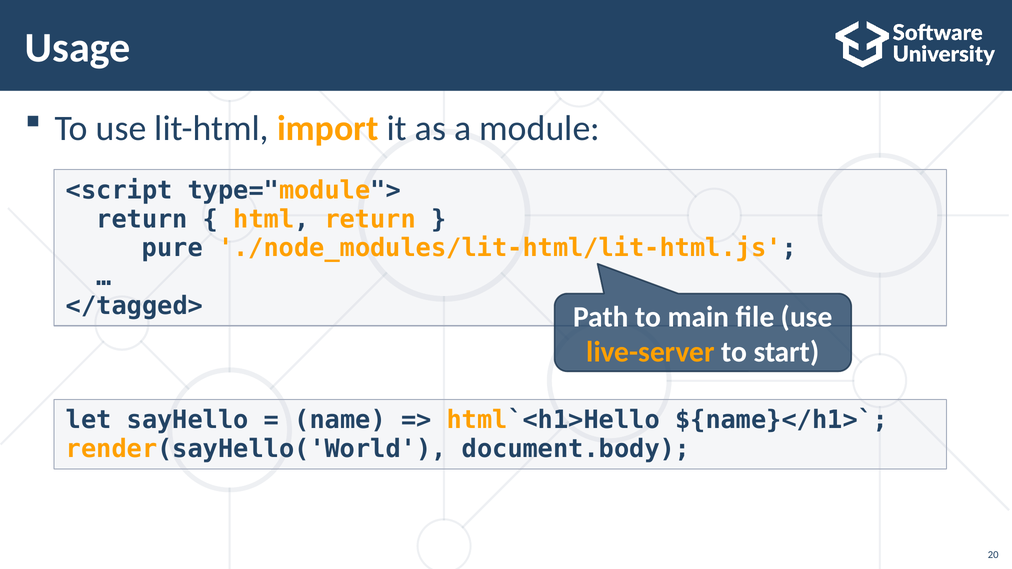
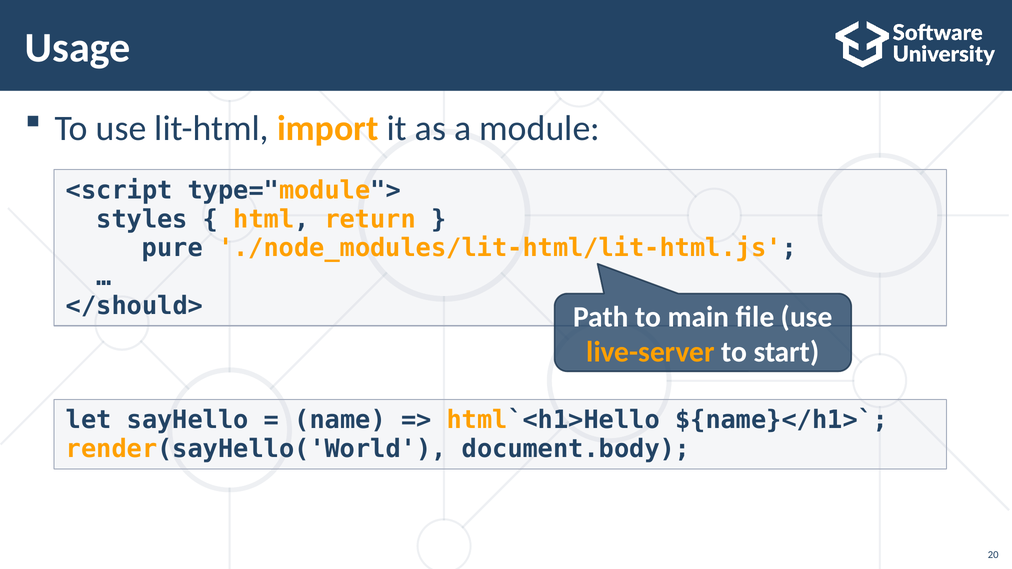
return: return -> styles (142, 219)
</tagged>: </tagged> -> </should> (135, 306)
